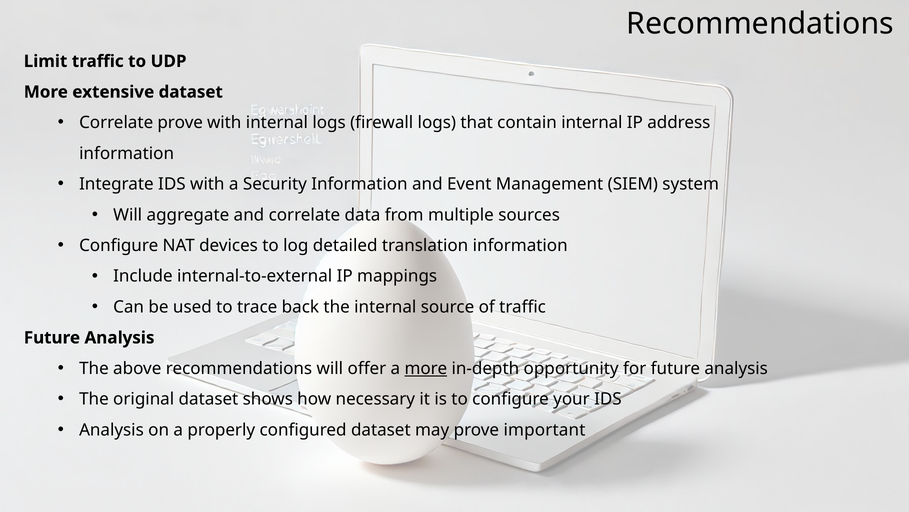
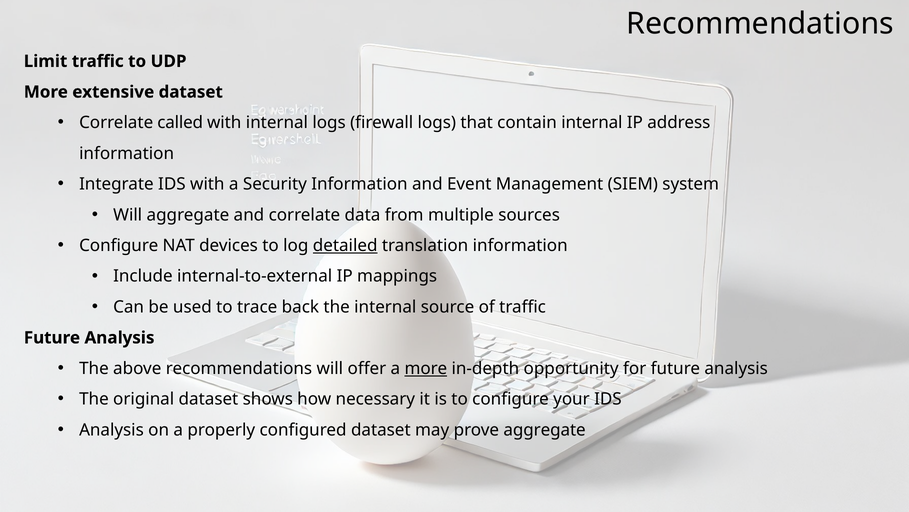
Correlate prove: prove -> called (180, 123)
detailed underline: none -> present (345, 245)
prove important: important -> aggregate (545, 429)
